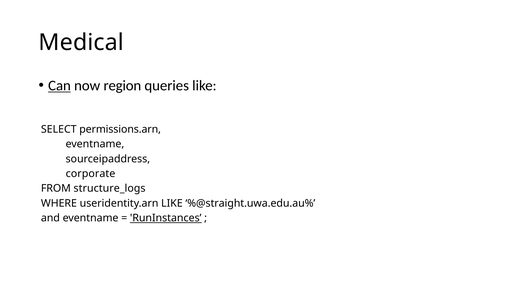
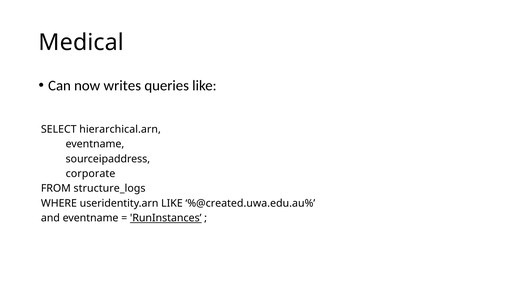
Can underline: present -> none (60, 86)
region: region -> writes (122, 86)
permissions.arn: permissions.arn -> hierarchical.arn (120, 129)
%@straight.uwa.edu.au%: %@straight.uwa.edu.au% -> %@created.uwa.edu.au% (250, 203)
